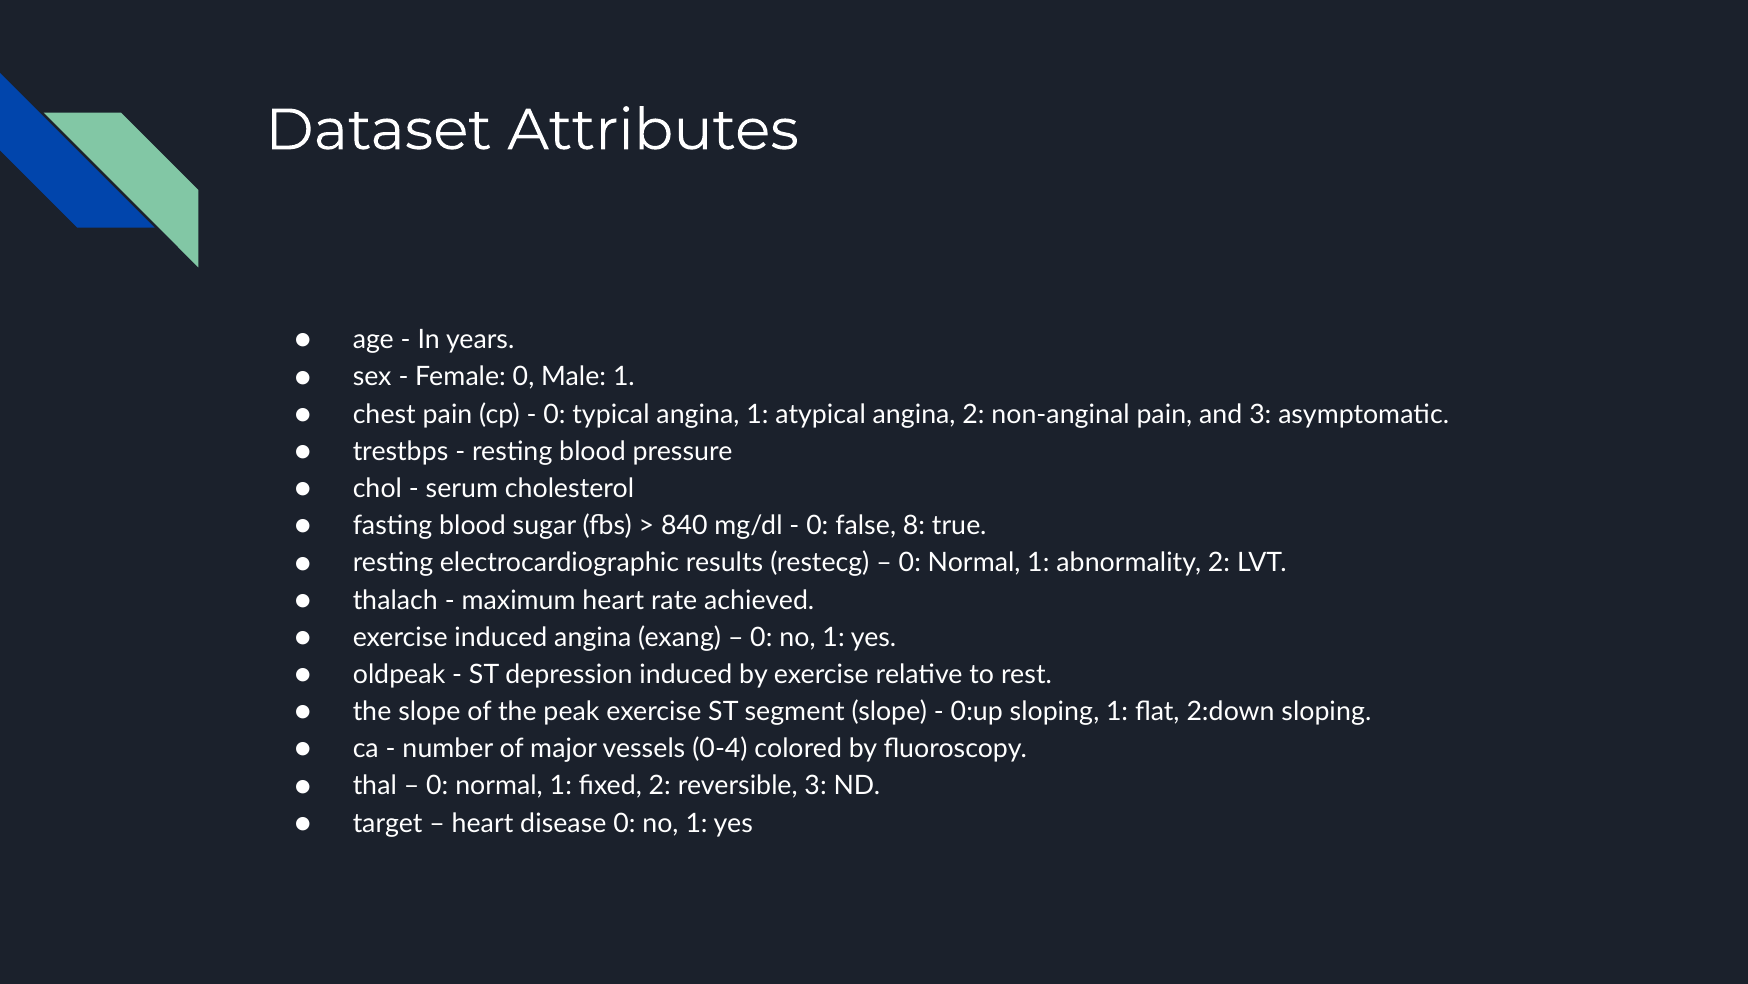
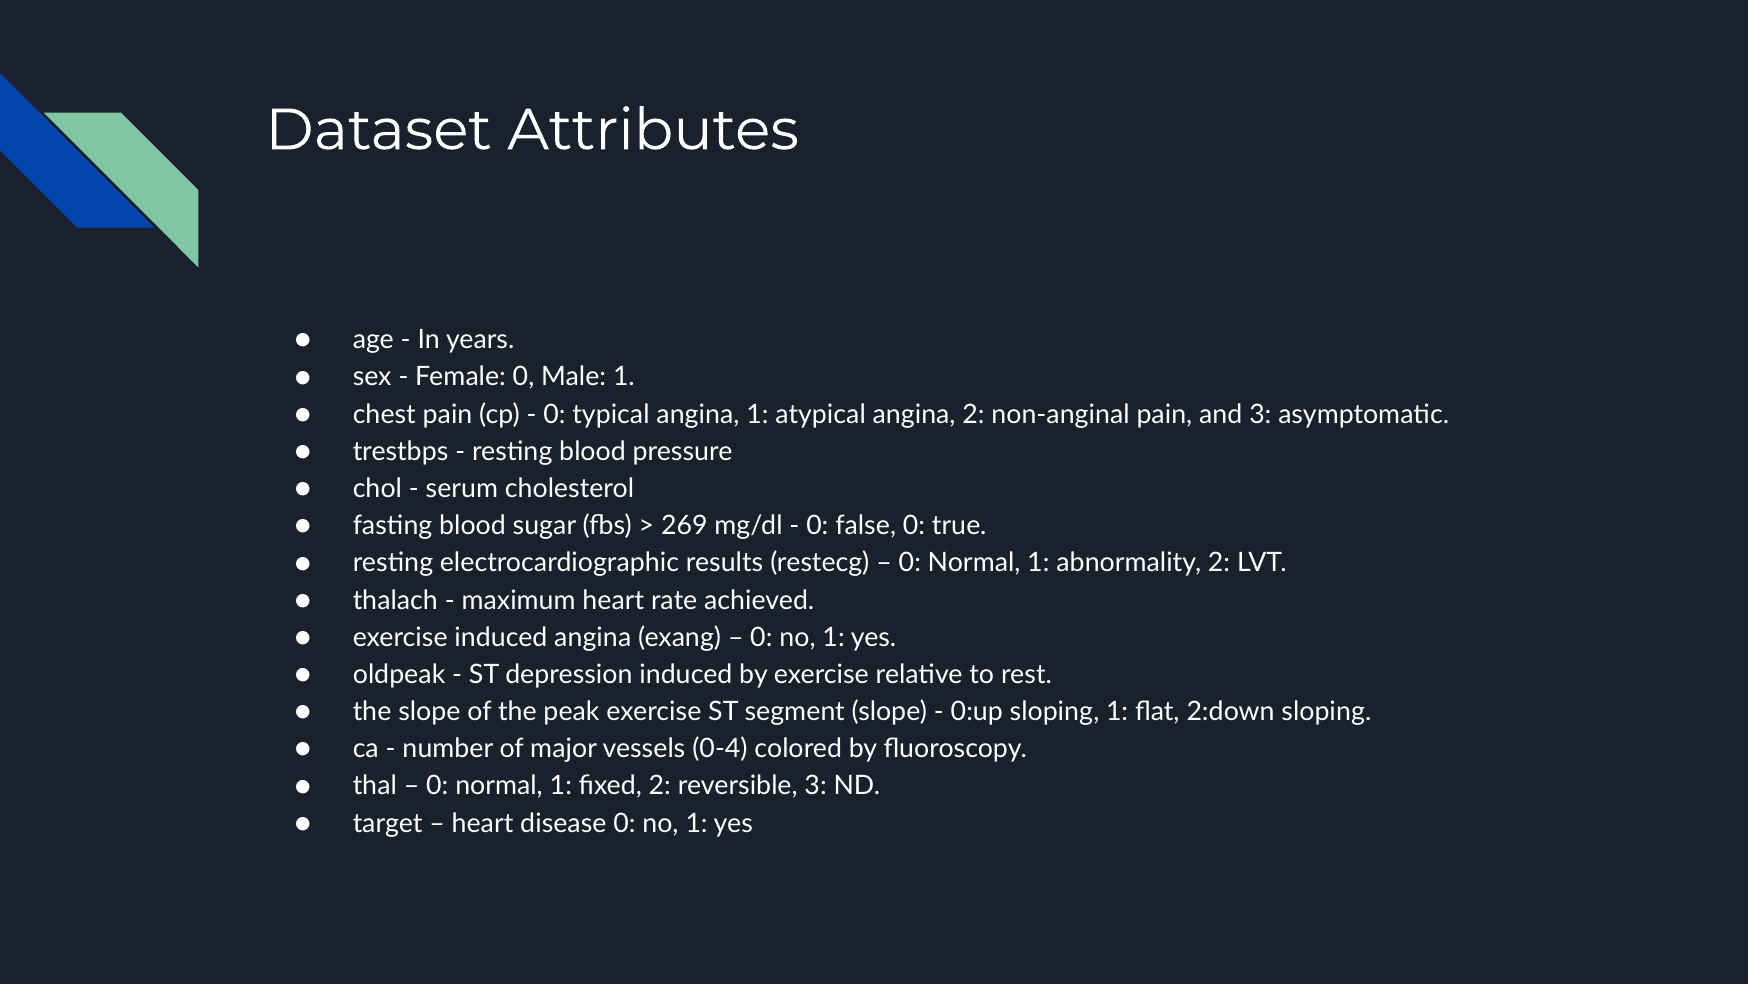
840: 840 -> 269 (684, 525)
false 8: 8 -> 0 (914, 525)
